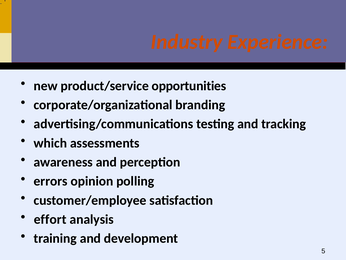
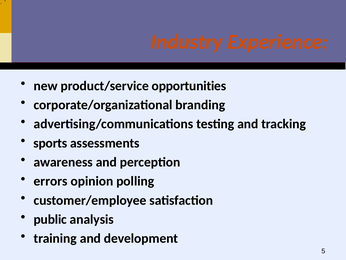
which: which -> sports (50, 143)
effort: effort -> public (50, 219)
